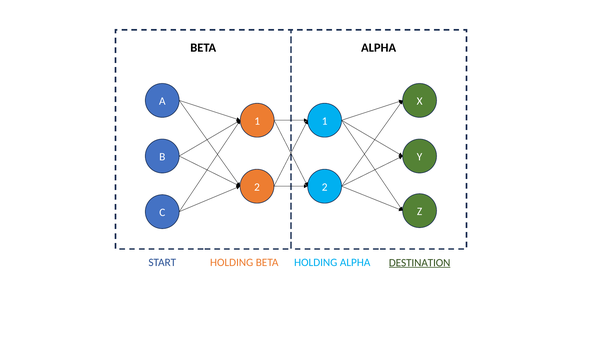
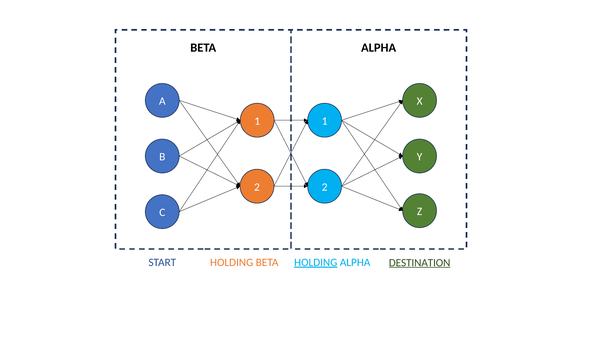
HOLDING underline: none -> present (316, 262)
